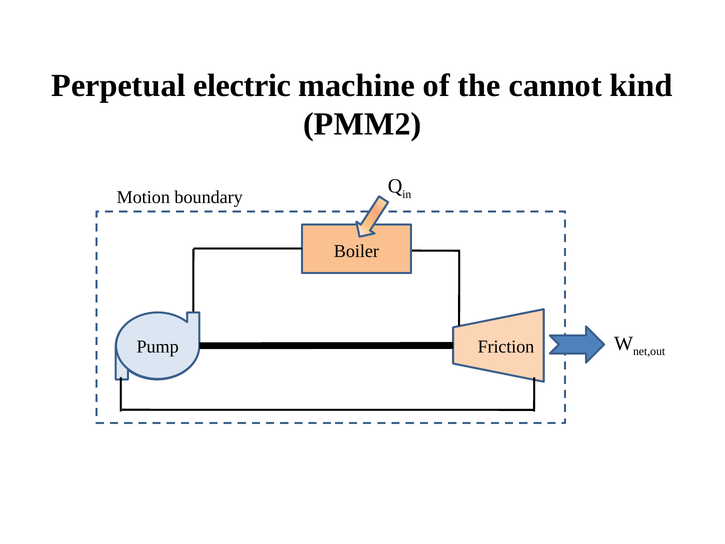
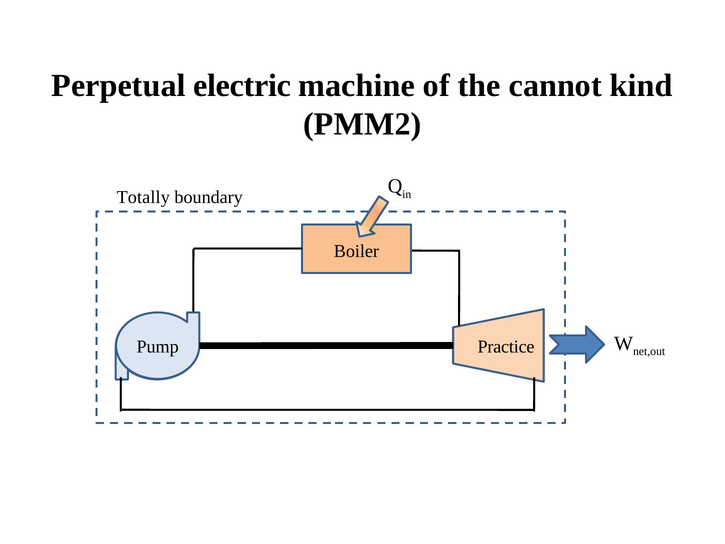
Motion: Motion -> Totally (143, 197)
Friction: Friction -> Practice (506, 347)
